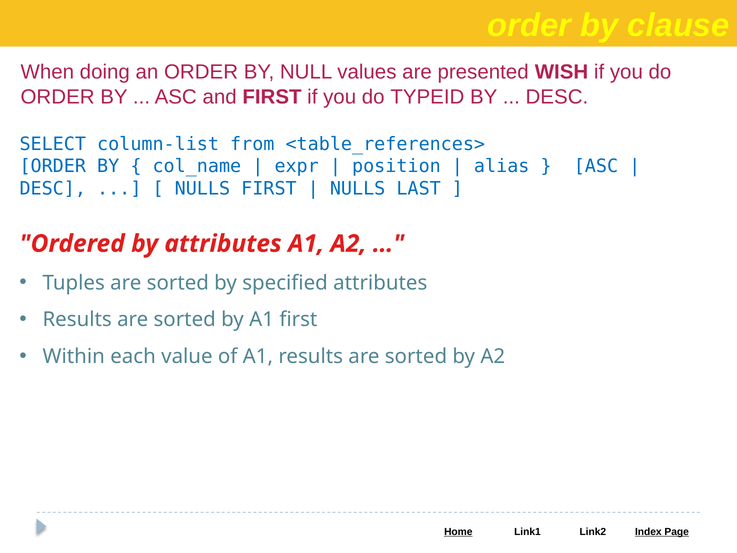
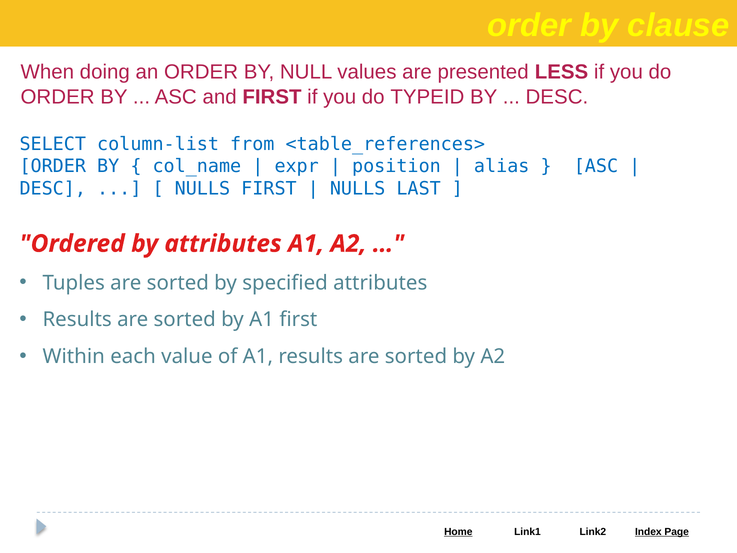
WISH: WISH -> LESS (562, 72)
